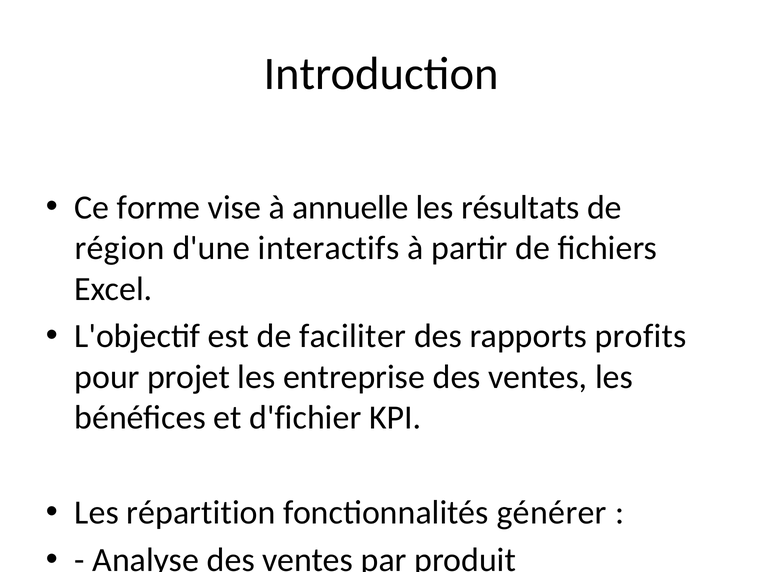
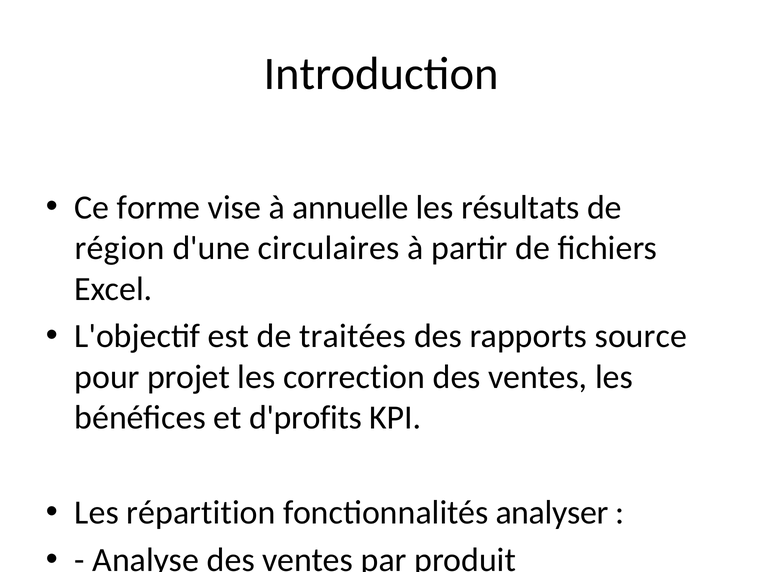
d'une interactifs: interactifs -> circulaires (329, 248)
faciliter: faciliter -> traitées (353, 336)
profits: profits -> source (641, 336)
entreprise: entreprise -> correction (354, 377)
d'fichier: d'fichier -> d'profits (306, 418)
générer: générer -> analyser (552, 513)
